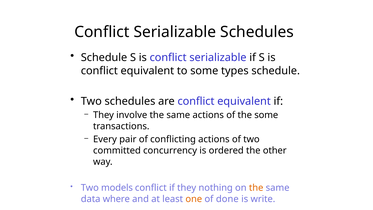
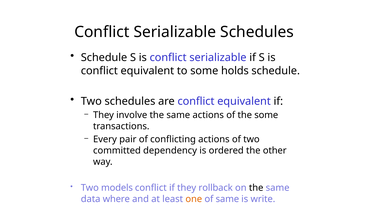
types: types -> holds (235, 71)
concurrency: concurrency -> dependency (170, 150)
nothing: nothing -> rollback (216, 188)
the colour: orange -> black (256, 188)
of done: done -> same (227, 199)
